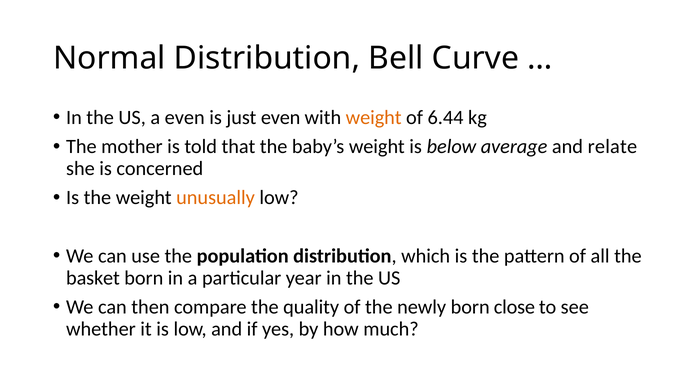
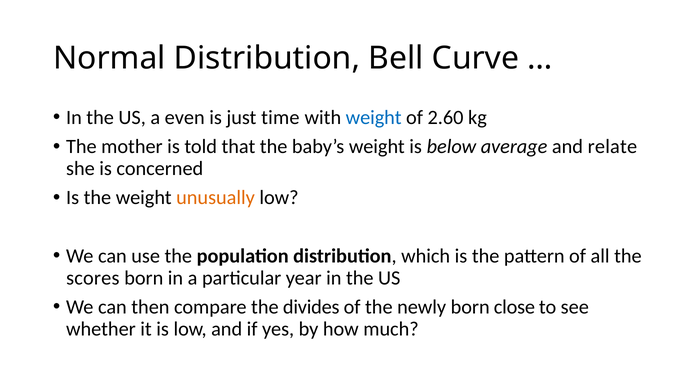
just even: even -> time (280, 118)
weight colour: orange -> blue (374, 118)
6.44: 6.44 -> 2.60 (446, 118)
basket: basket -> scores (93, 278)
quality: quality -> divides (311, 307)
